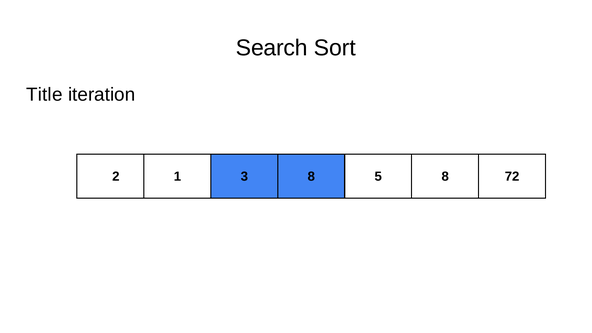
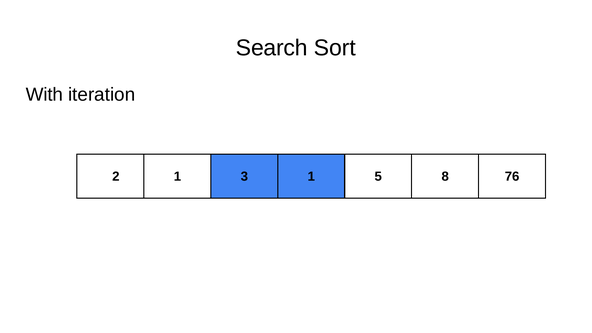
Title: Title -> With (45, 95)
3 8: 8 -> 1 (311, 176)
72: 72 -> 76 (512, 176)
